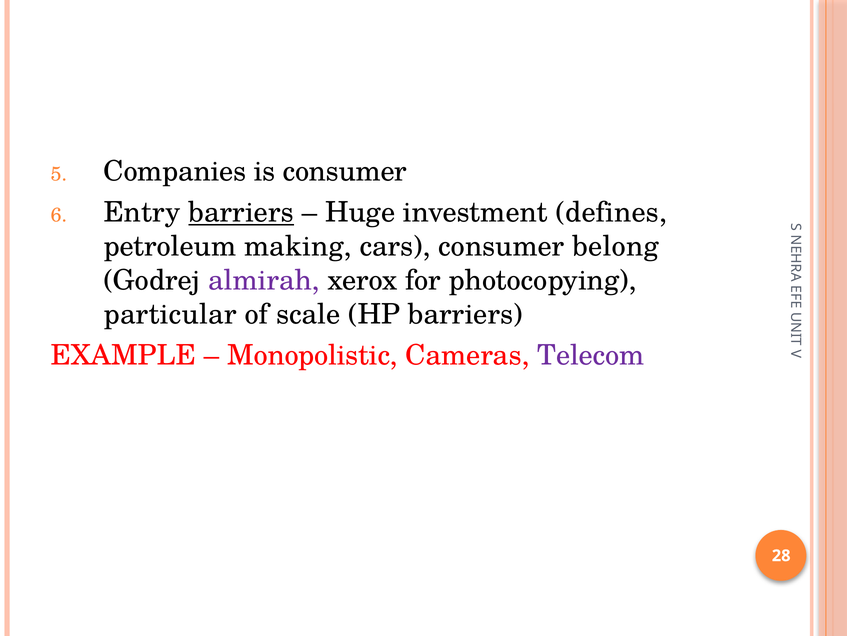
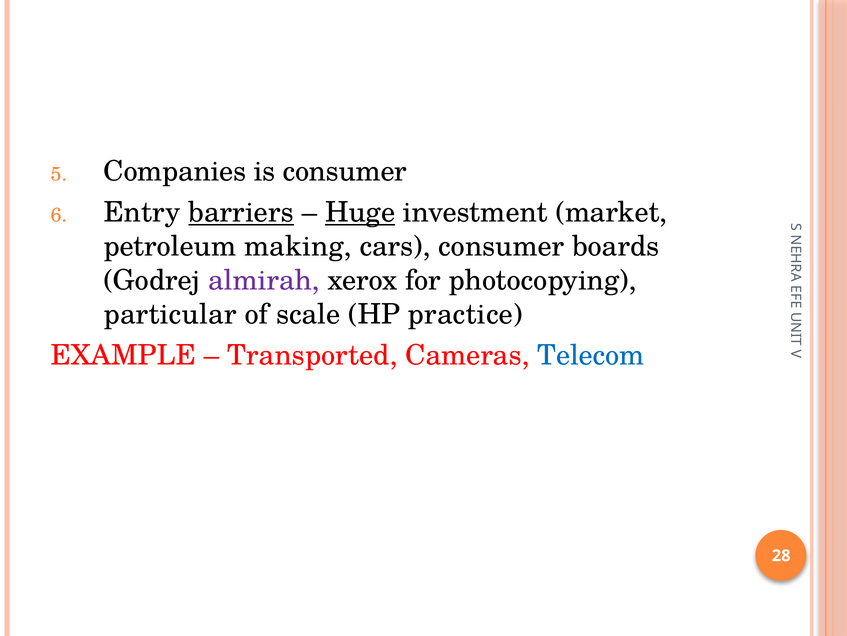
Huge underline: none -> present (360, 212)
defines: defines -> market (611, 212)
belong: belong -> boards (616, 246)
HP barriers: barriers -> practice (465, 314)
Monopolistic: Monopolistic -> Transported (312, 355)
Telecom colour: purple -> blue (591, 355)
